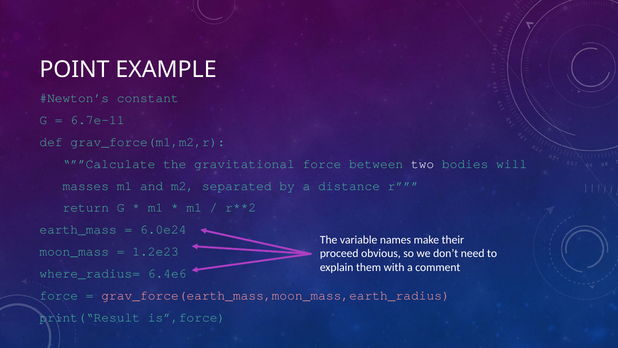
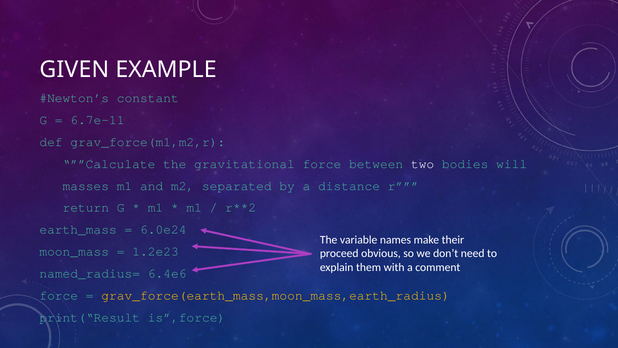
POINT: POINT -> GIVEN (74, 69)
where_radius=: where_radius= -> named_radius= (90, 273)
grav_force(earth_mass,moon_mass,earth_radius colour: pink -> yellow (276, 295)
